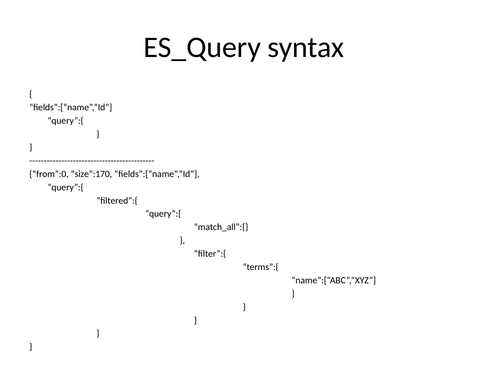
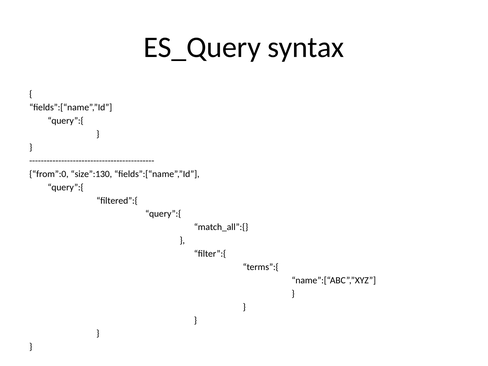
size”:170: size”:170 -> size”:130 (91, 174)
